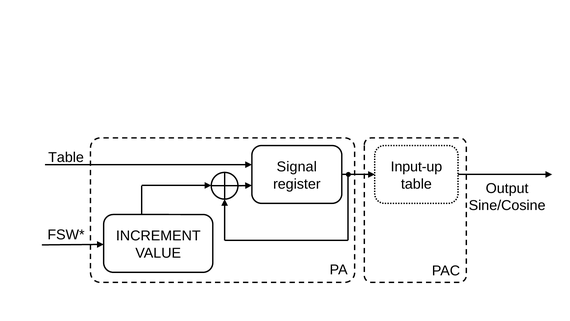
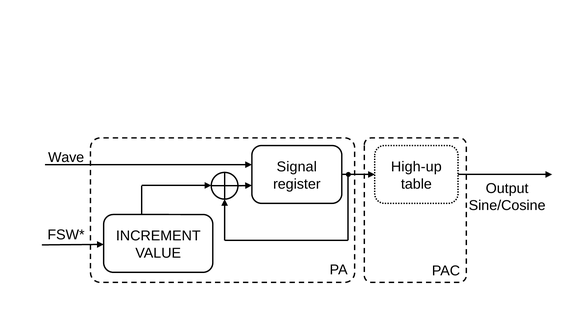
Table: Table -> Wave (66, 157)
Input-up: Input-up -> High-up (416, 167)
